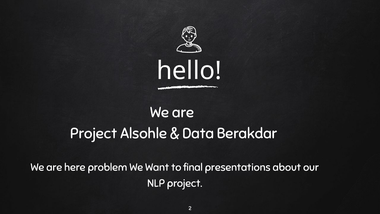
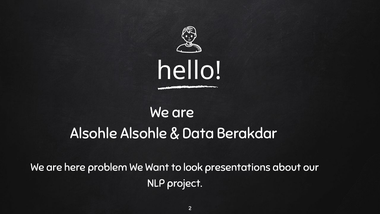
Project: Project -> Alsohle (94, 133)
final: final -> look (193, 167)
